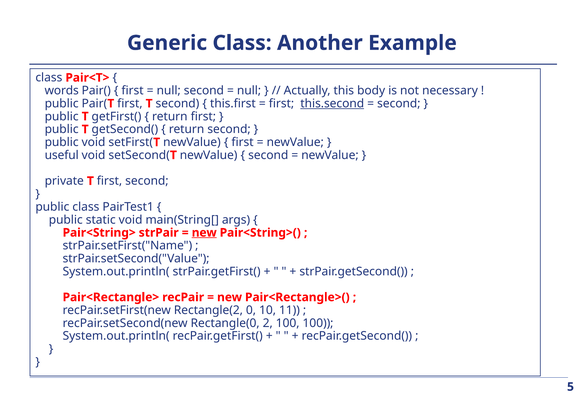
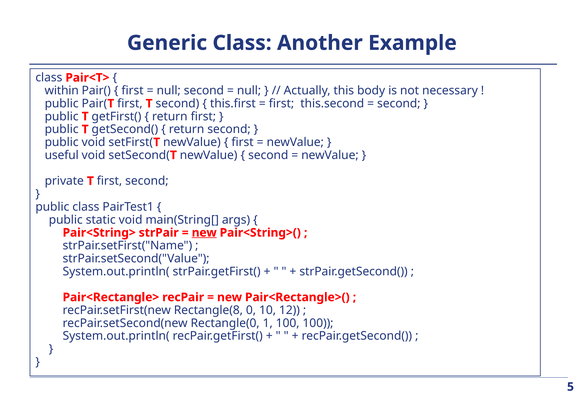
words: words -> within (62, 91)
this.second underline: present -> none (332, 104)
Rectangle(2: Rectangle(2 -> Rectangle(8 (208, 310)
11: 11 -> 12 (289, 310)
2: 2 -> 1 (268, 323)
